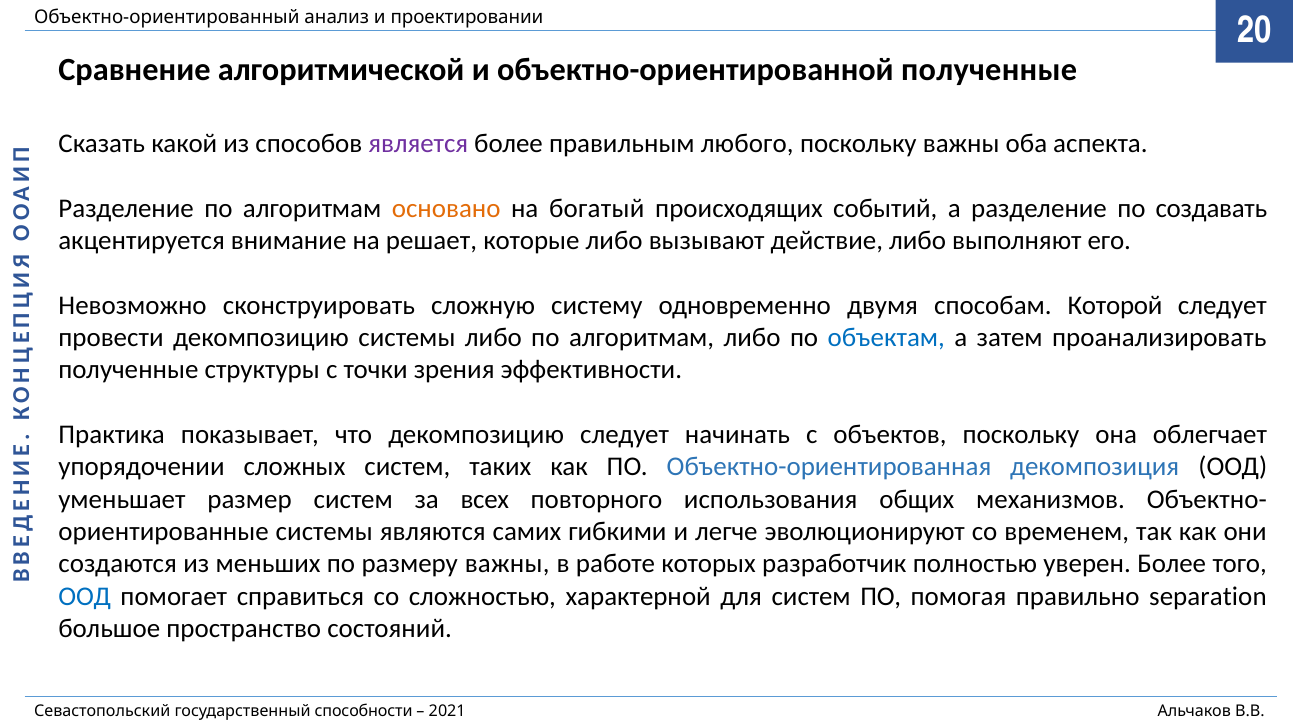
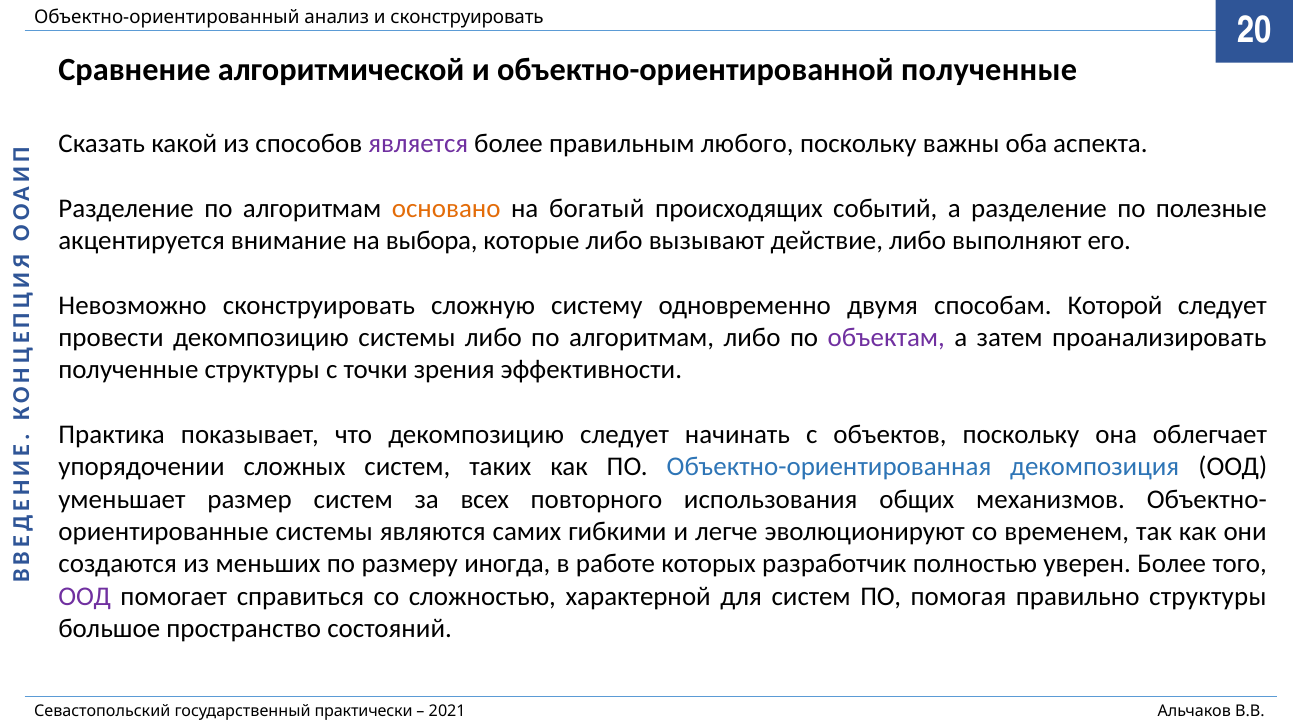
и проектировании: проектировании -> сконструировать (467, 17)
создавать: создавать -> полезные (1211, 208)
решает: решает -> выбора (432, 241)
объектам colour: blue -> purple (886, 338)
размеру важны: важны -> иногда (507, 564)
ООД colour: blue -> purple (85, 597)
правильно separation: separation -> структуры (1208, 597)
способности: способности -> практически (364, 711)
